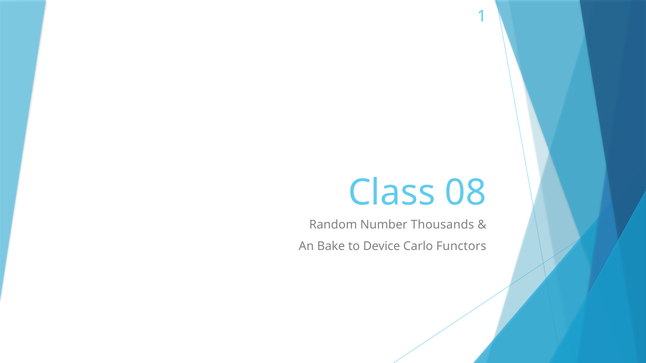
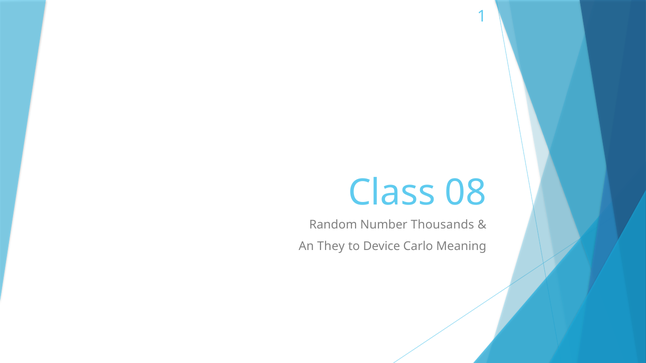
Bake: Bake -> They (331, 246)
Functors: Functors -> Meaning (461, 246)
